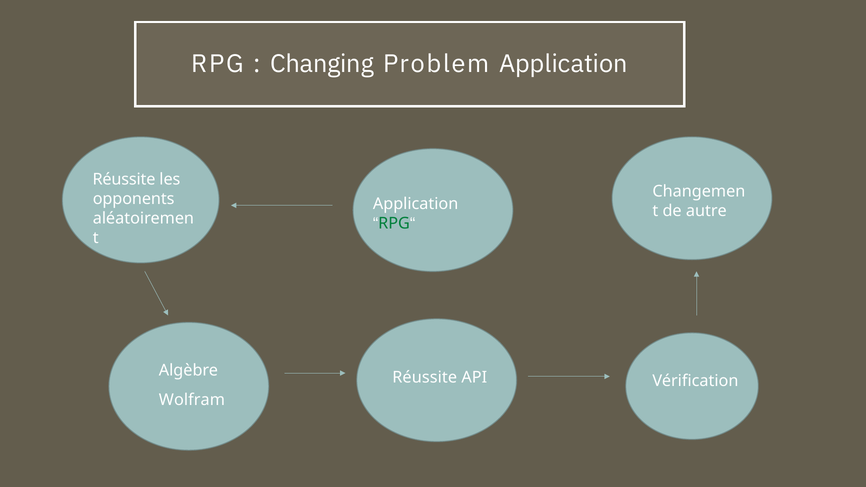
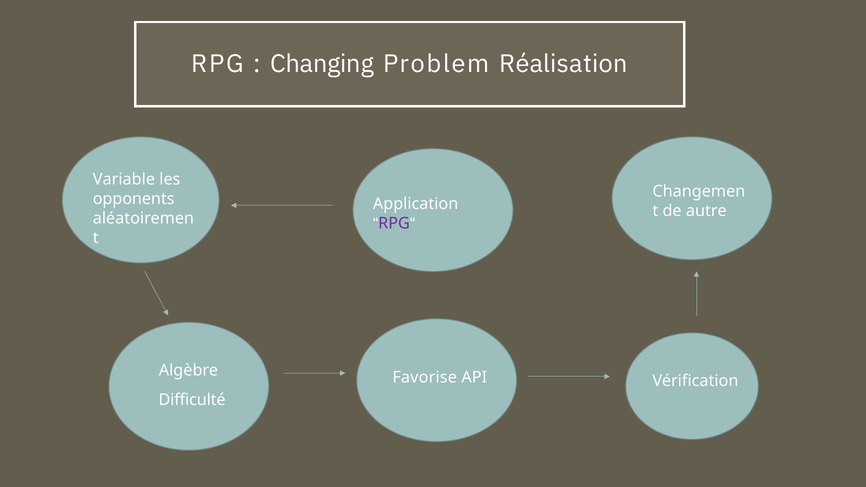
Problem Application: Application -> Réalisation (563, 64)
Réussite: Réussite -> Variable (124, 180)
RPG colour: green -> purple (394, 224)
Réussite: Réussite -> Favorise (425, 377)
Wolfram: Wolfram -> Difficulté (192, 400)
